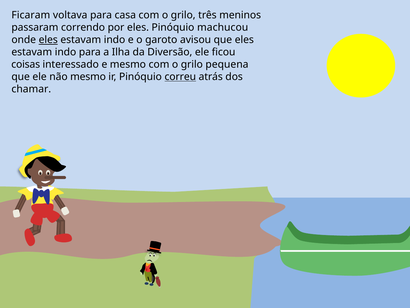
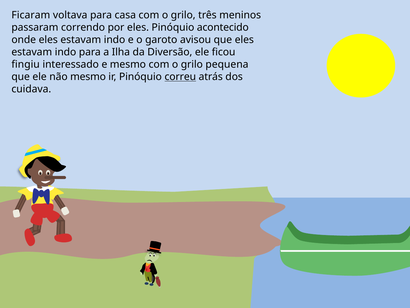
machucou: machucou -> acontecido (223, 27)
eles underline: present -> none (48, 40)
coisas: coisas -> fingiu (26, 64)
chamar: chamar -> cuidava (31, 89)
